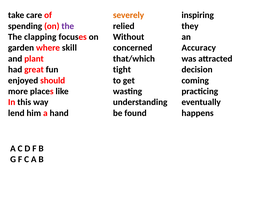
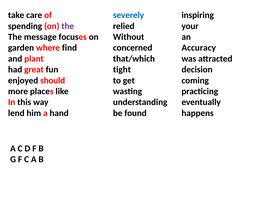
severely colour: orange -> blue (129, 15)
they: they -> your (190, 26)
clapping: clapping -> message (40, 37)
skill: skill -> find (69, 48)
